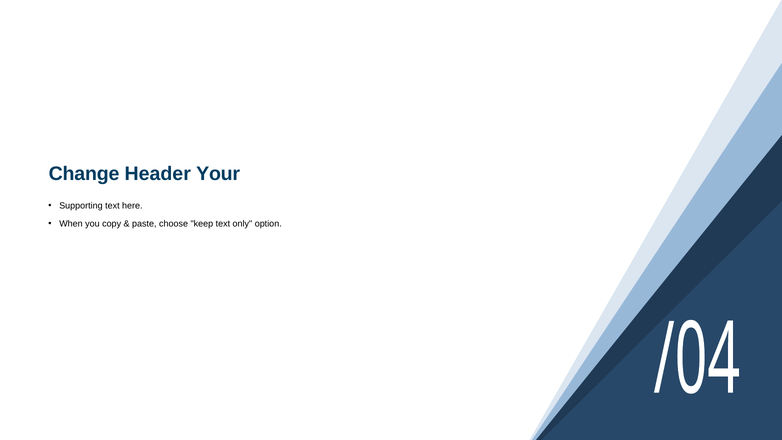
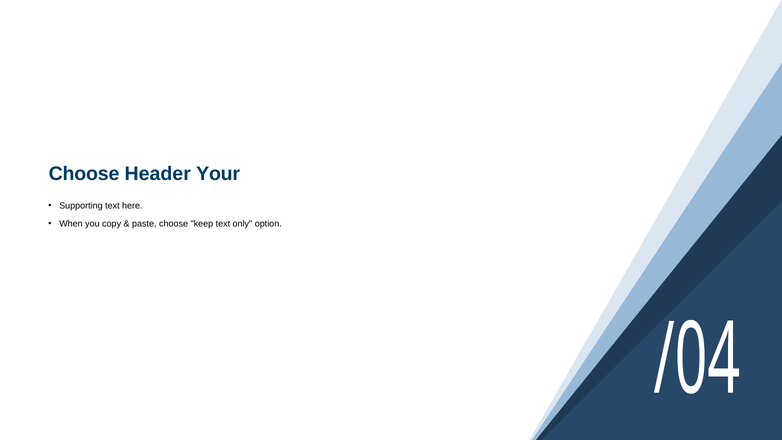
Change: Change -> Choose (84, 174)
